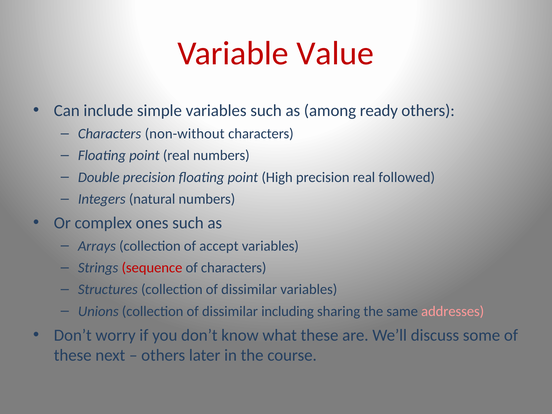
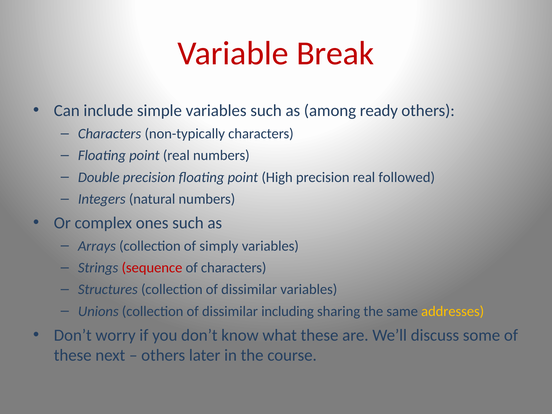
Value: Value -> Break (335, 53)
non-without: non-without -> non-typically (185, 134)
accept: accept -> simply (219, 246)
addresses colour: pink -> yellow (453, 311)
